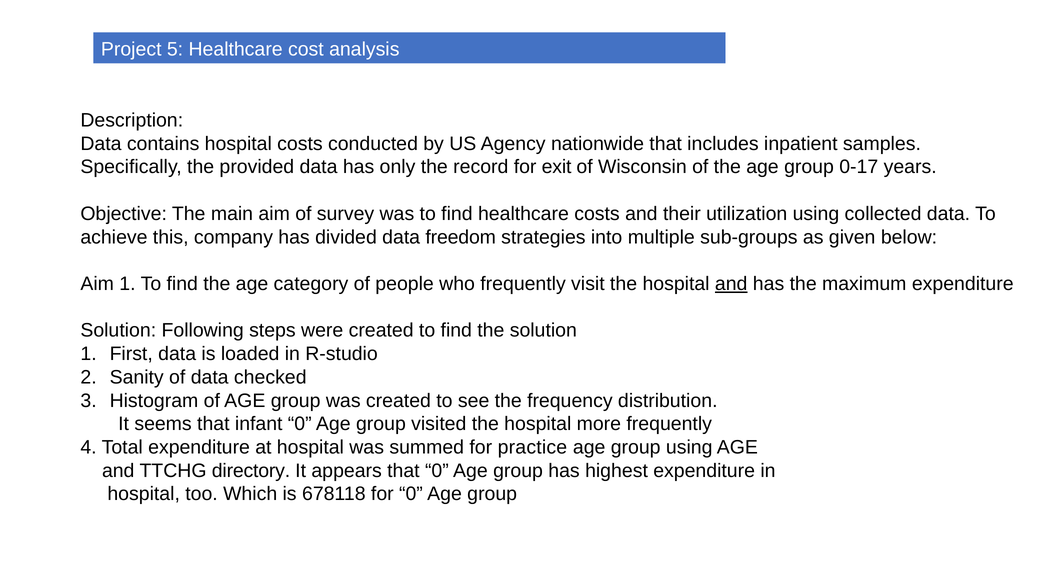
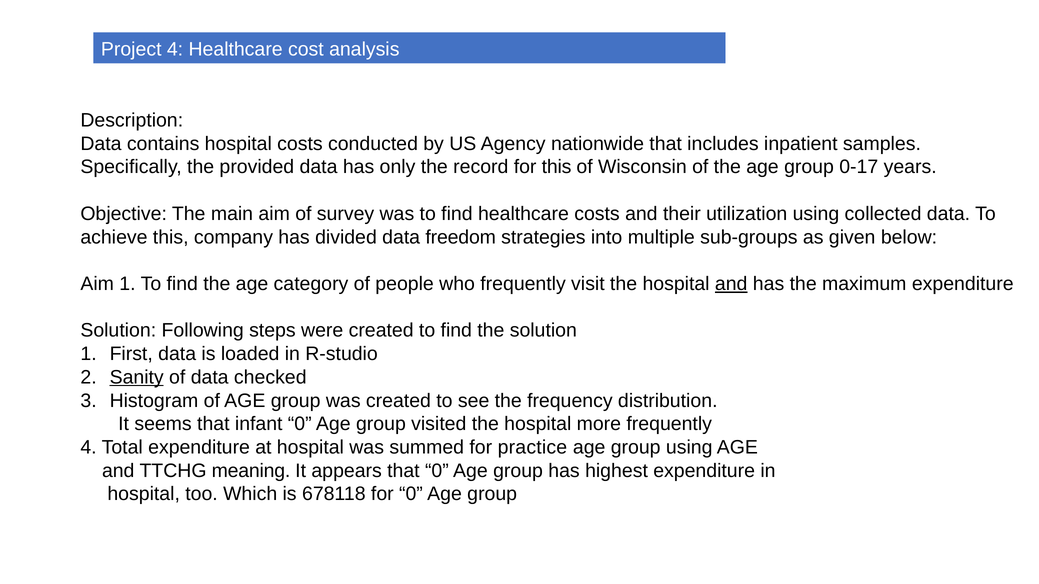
Project 5: 5 -> 4 (175, 49)
for exit: exit -> this (557, 167)
Sanity underline: none -> present (137, 378)
directory: directory -> meaning (251, 471)
